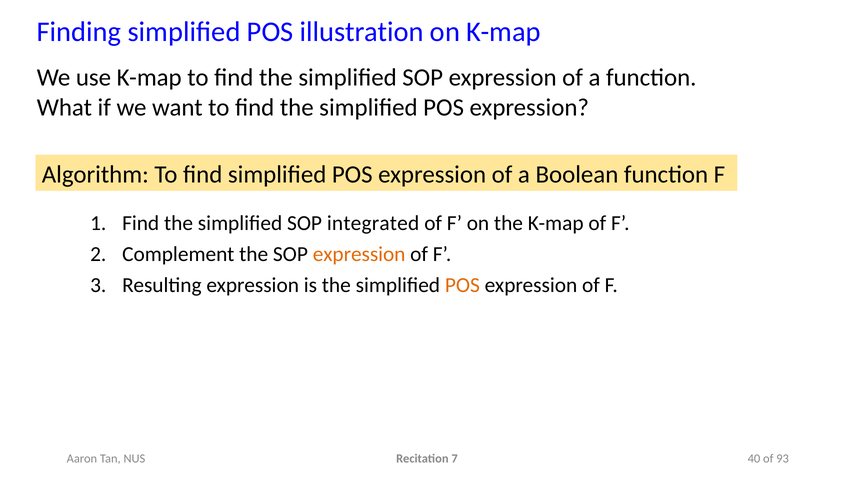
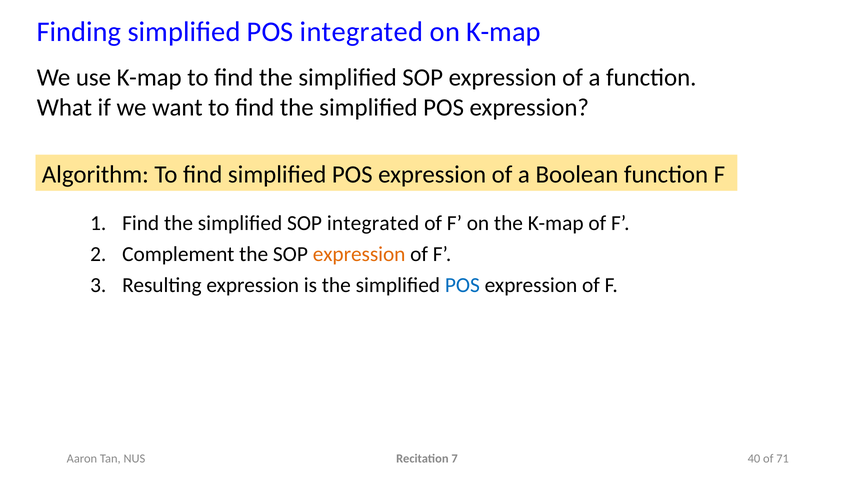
POS illustration: illustration -> integrated (362, 32)
POS colour: orange -> blue (462, 285)
93: 93 -> 71 (783, 459)
